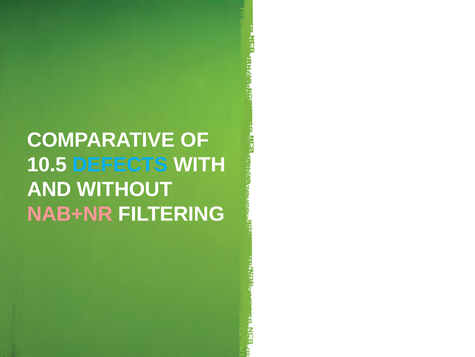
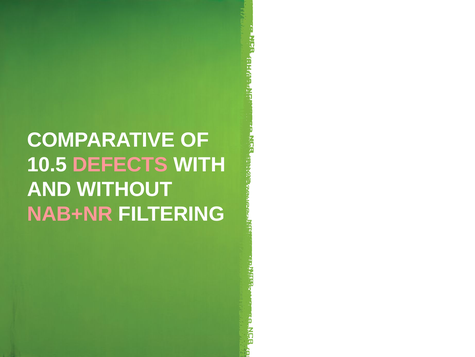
DEFECTS colour: light blue -> pink (120, 164)
